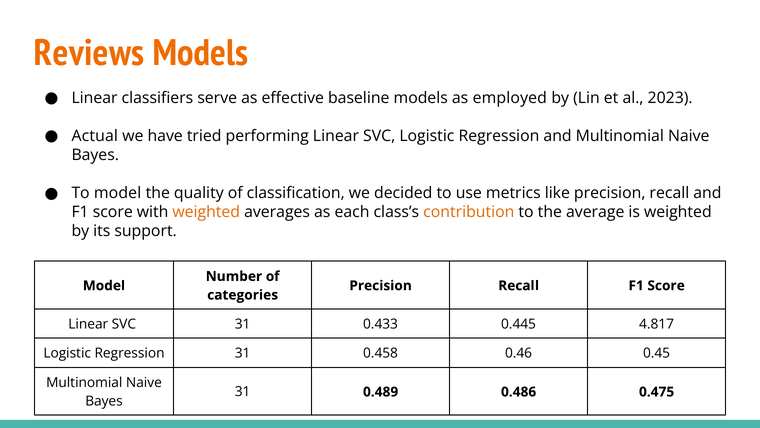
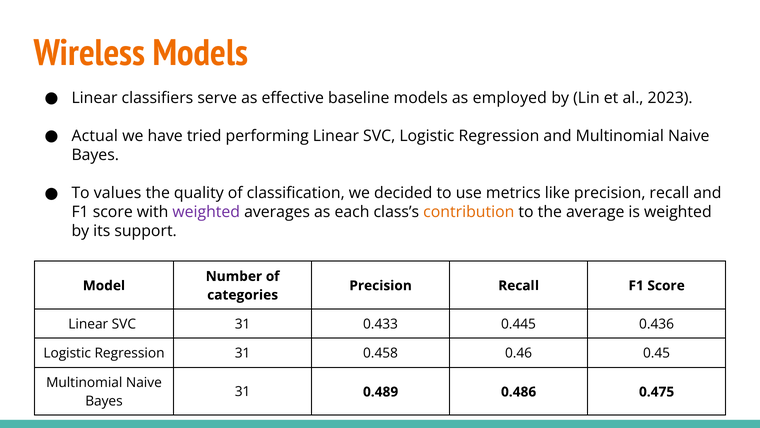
Reviews: Reviews -> Wireless (89, 53)
To model: model -> values (118, 193)
weighted colour: orange -> purple (206, 212)
4.817: 4.817 -> 0.436 (657, 324)
